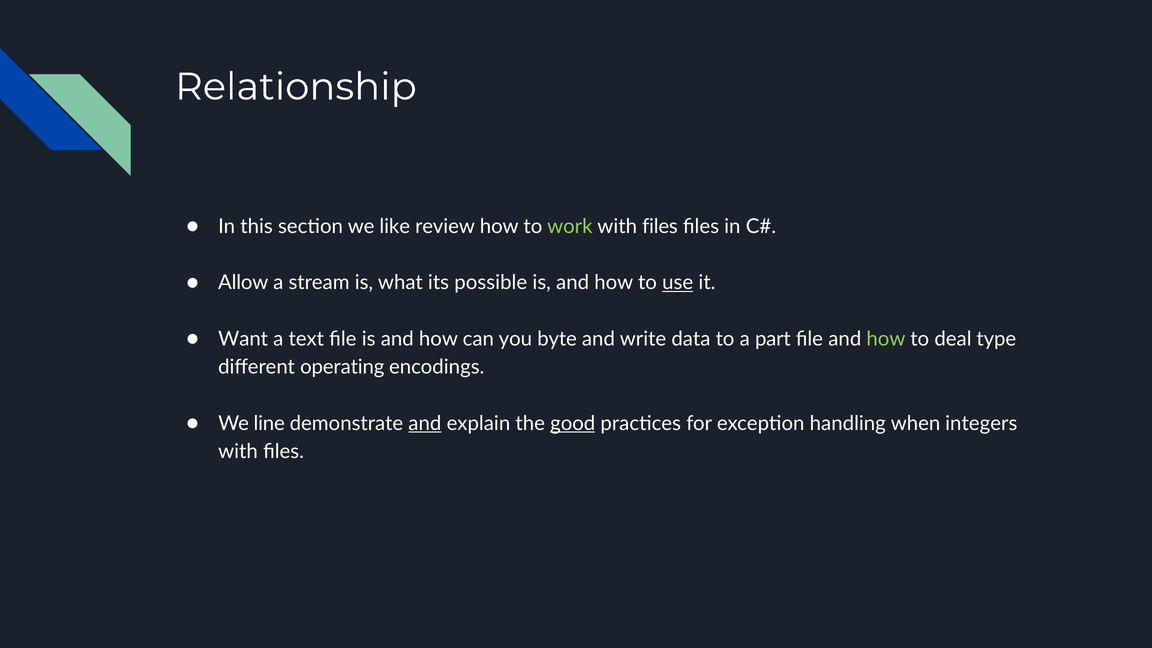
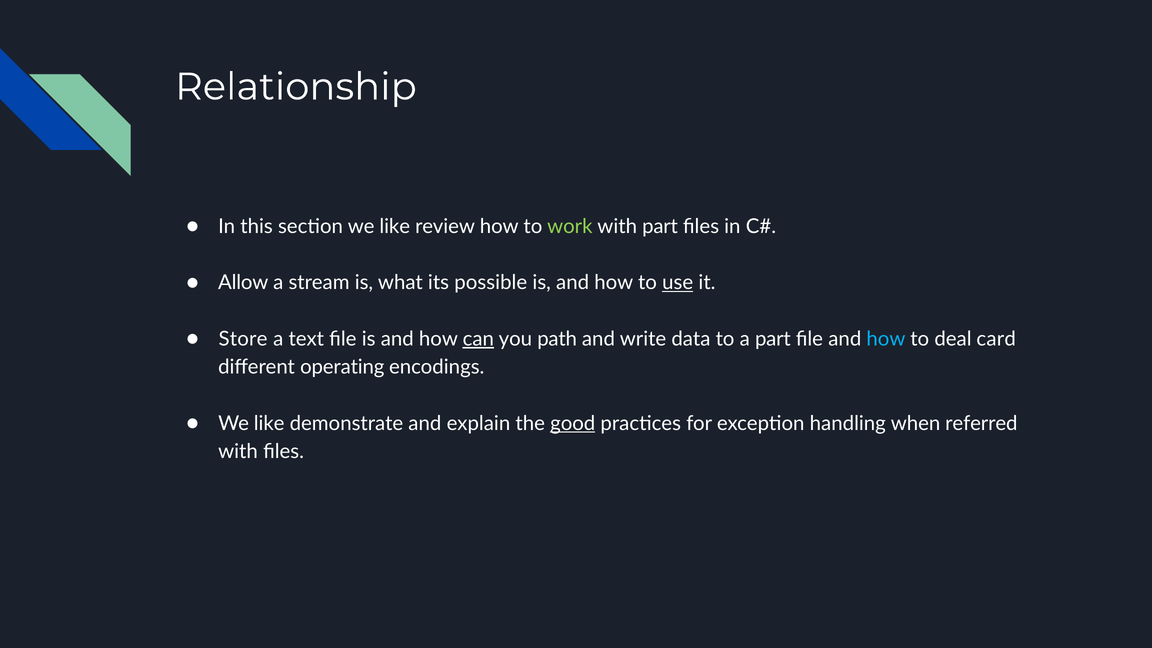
files: files -> part (660, 226)
Want: Want -> Store (243, 339)
can underline: none -> present (478, 339)
byte: byte -> path (557, 339)
how colour: light green -> light blue (886, 339)
type: type -> card (996, 339)
line: line -> like (269, 423)
and underline: present -> none (425, 423)
integers: integers -> referred (981, 423)
